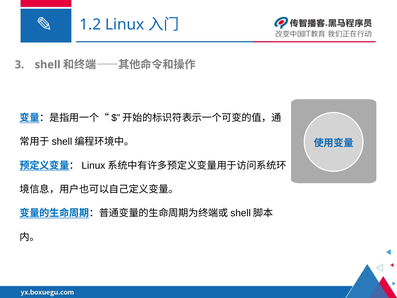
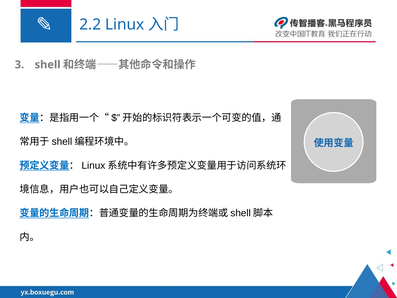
1.2: 1.2 -> 2.2 (90, 25)
